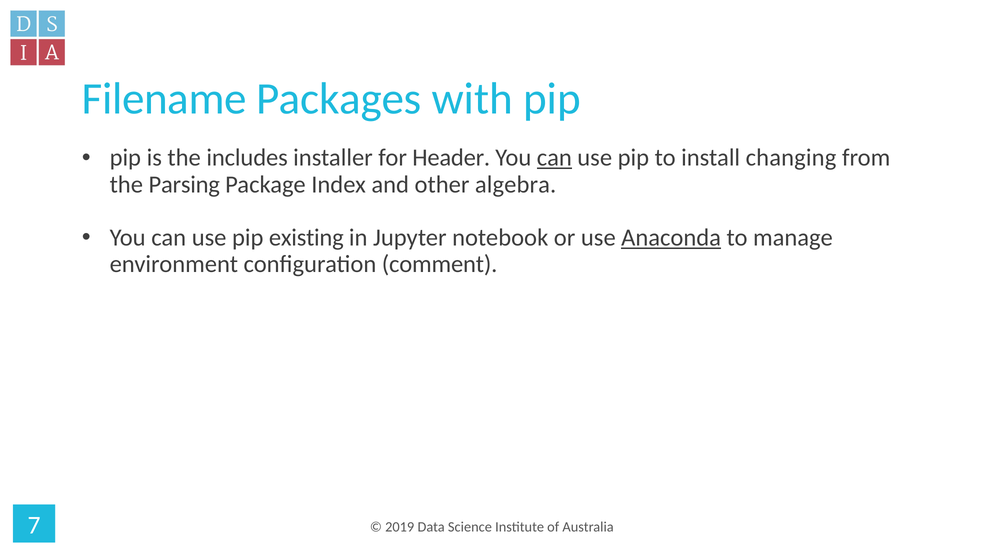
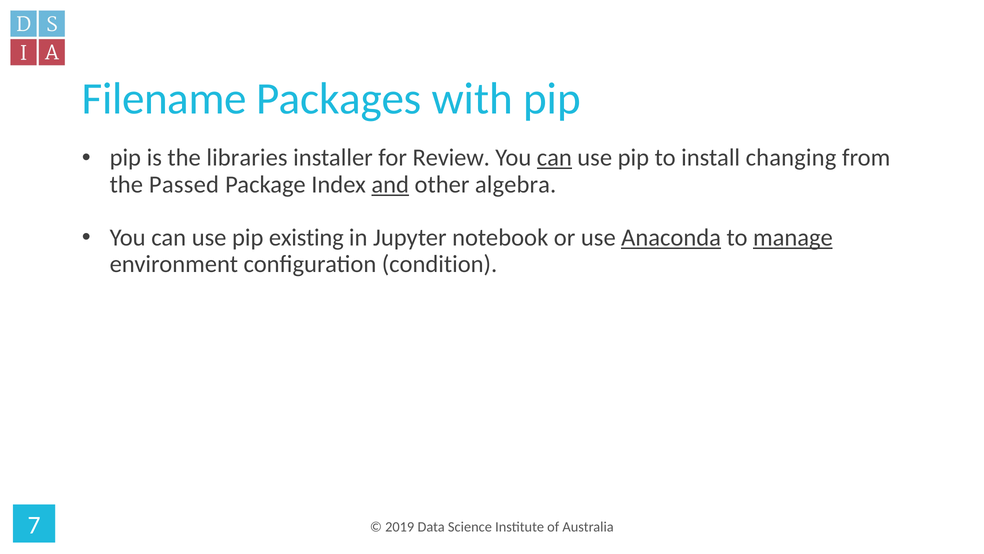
includes: includes -> libraries (247, 158)
Header: Header -> Review (451, 158)
Parsing: Parsing -> Passed (184, 184)
and underline: none -> present (390, 184)
manage underline: none -> present (793, 237)
comment: comment -> condition (440, 264)
